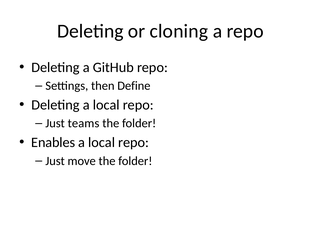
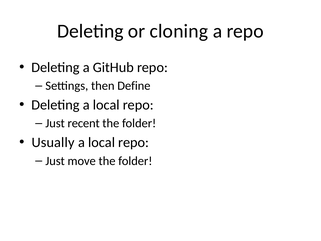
teams: teams -> recent (84, 123)
Enables: Enables -> Usually (53, 142)
